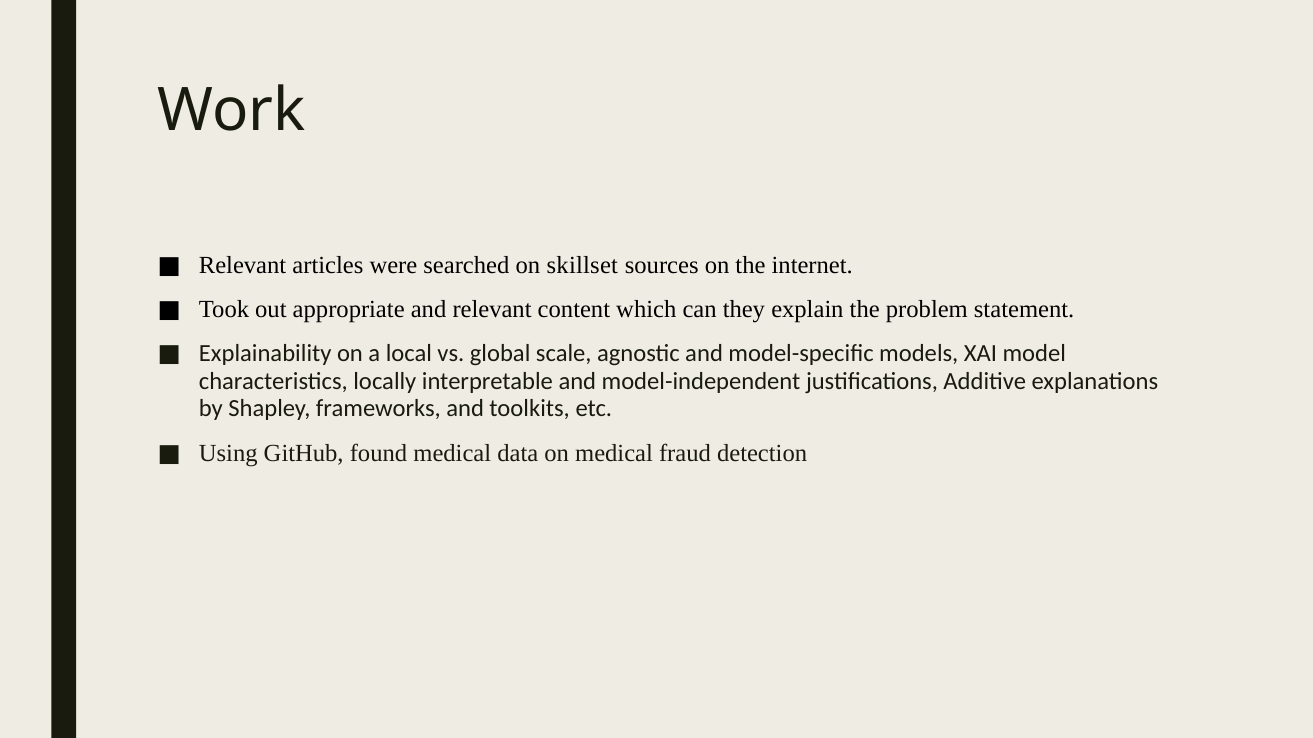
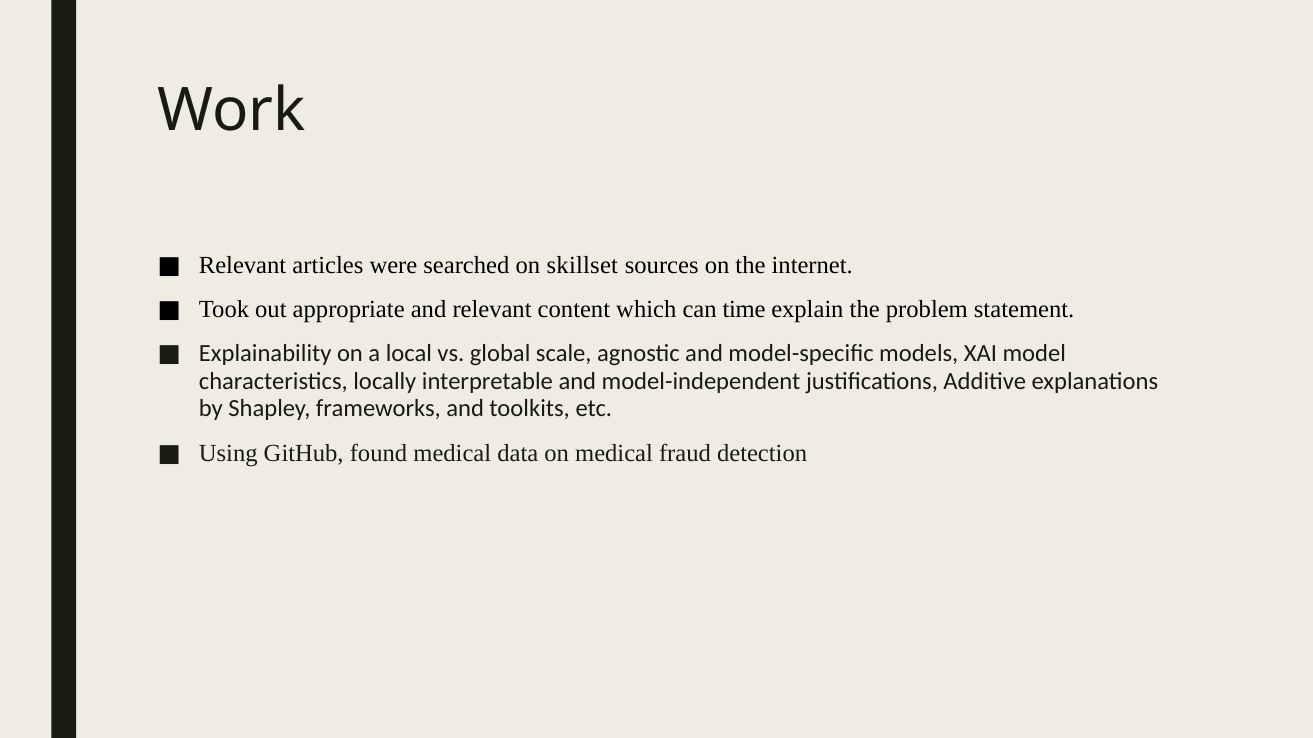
they: they -> time (744, 309)
